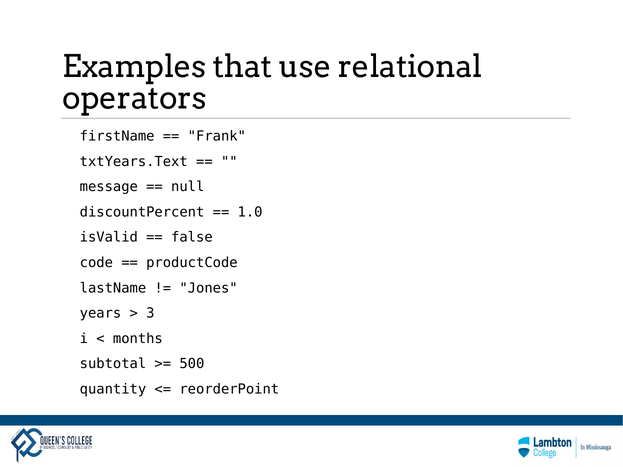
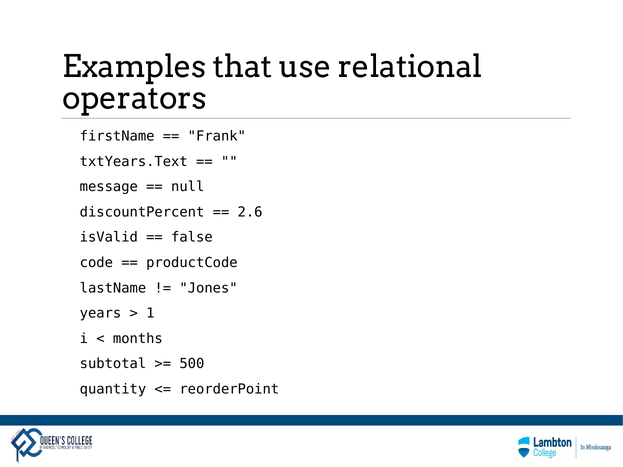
1.0: 1.0 -> 2.6 (250, 212)
3: 3 -> 1 (150, 313)
